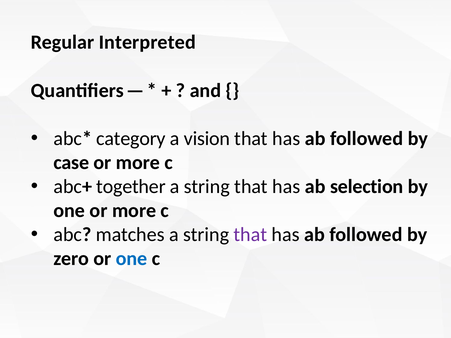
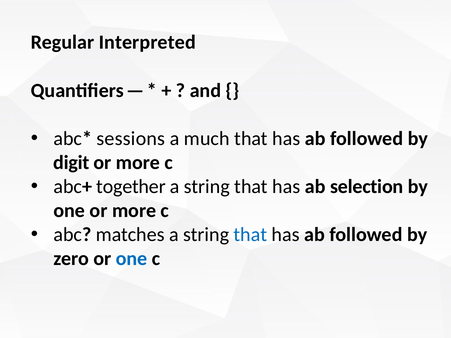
category: category -> sessions (131, 139)
vision: vision -> much (207, 139)
case: case -> digit (71, 163)
that colour: purple -> blue (250, 235)
